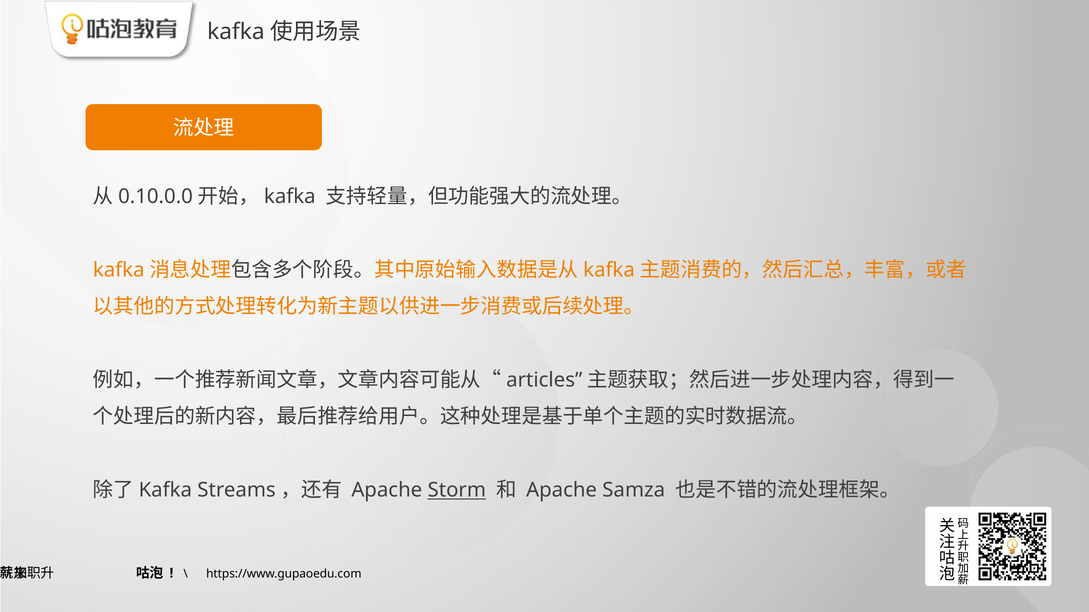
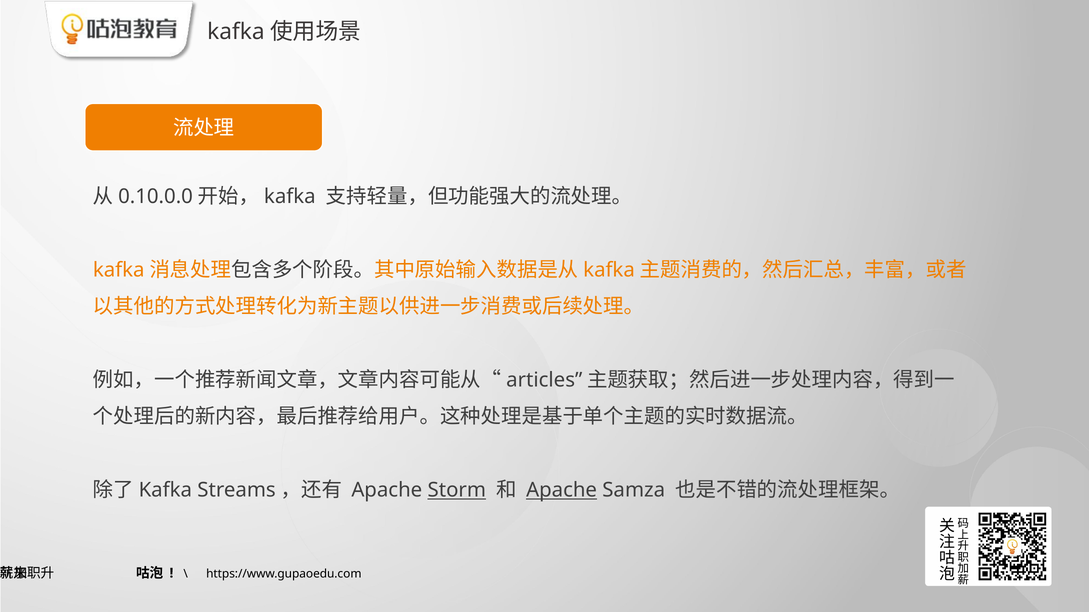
Apache underline: none -> present (562, 491)
